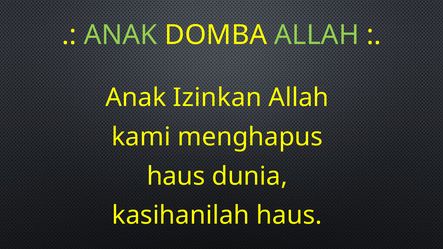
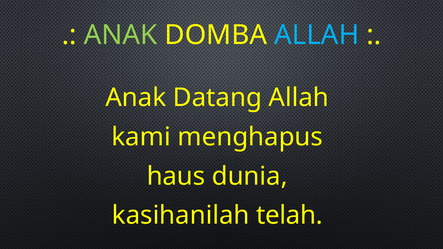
ALLAH colour: light green -> light blue (317, 35)
Izinkan: Izinkan -> Datang (217, 98)
kasihanilah haus: haus -> telah (289, 216)
